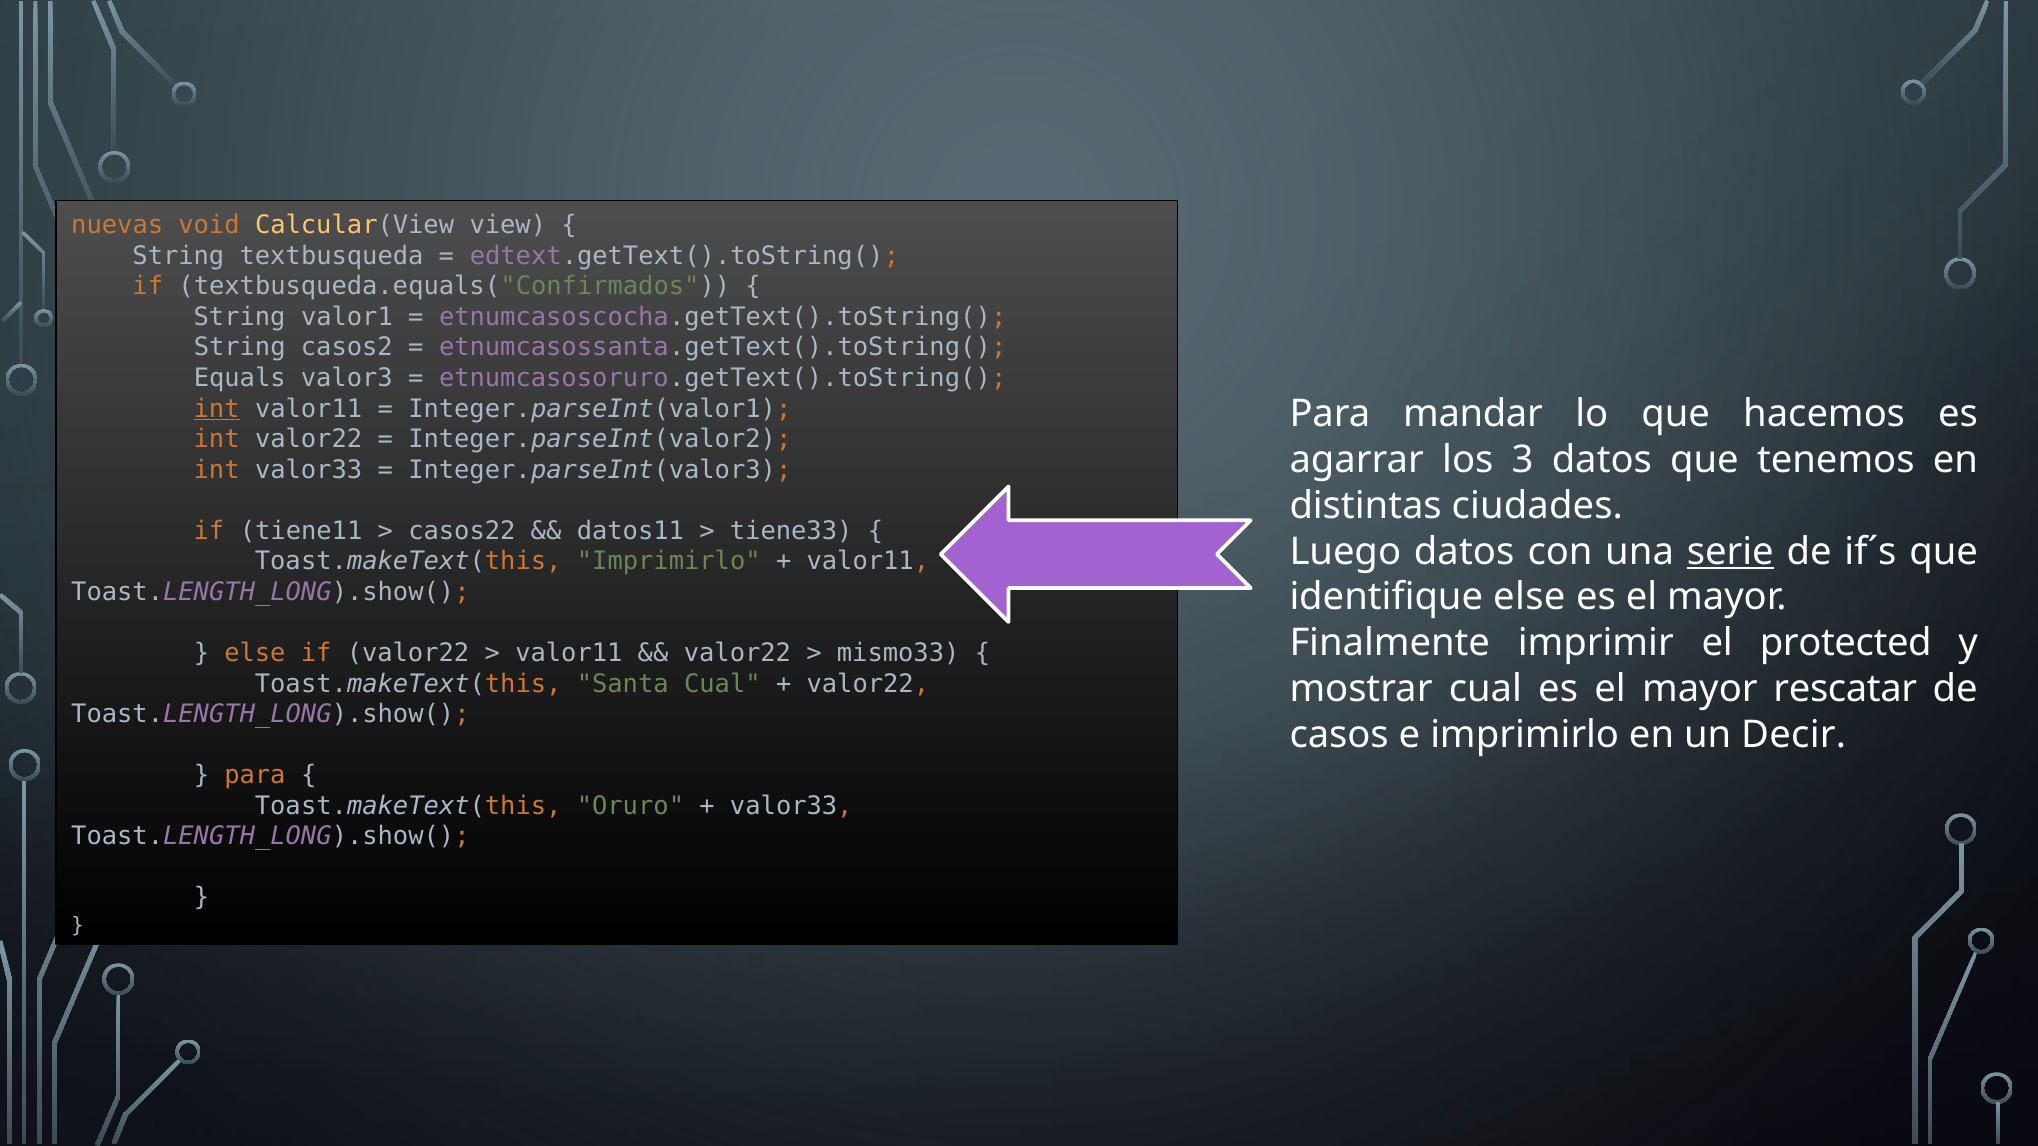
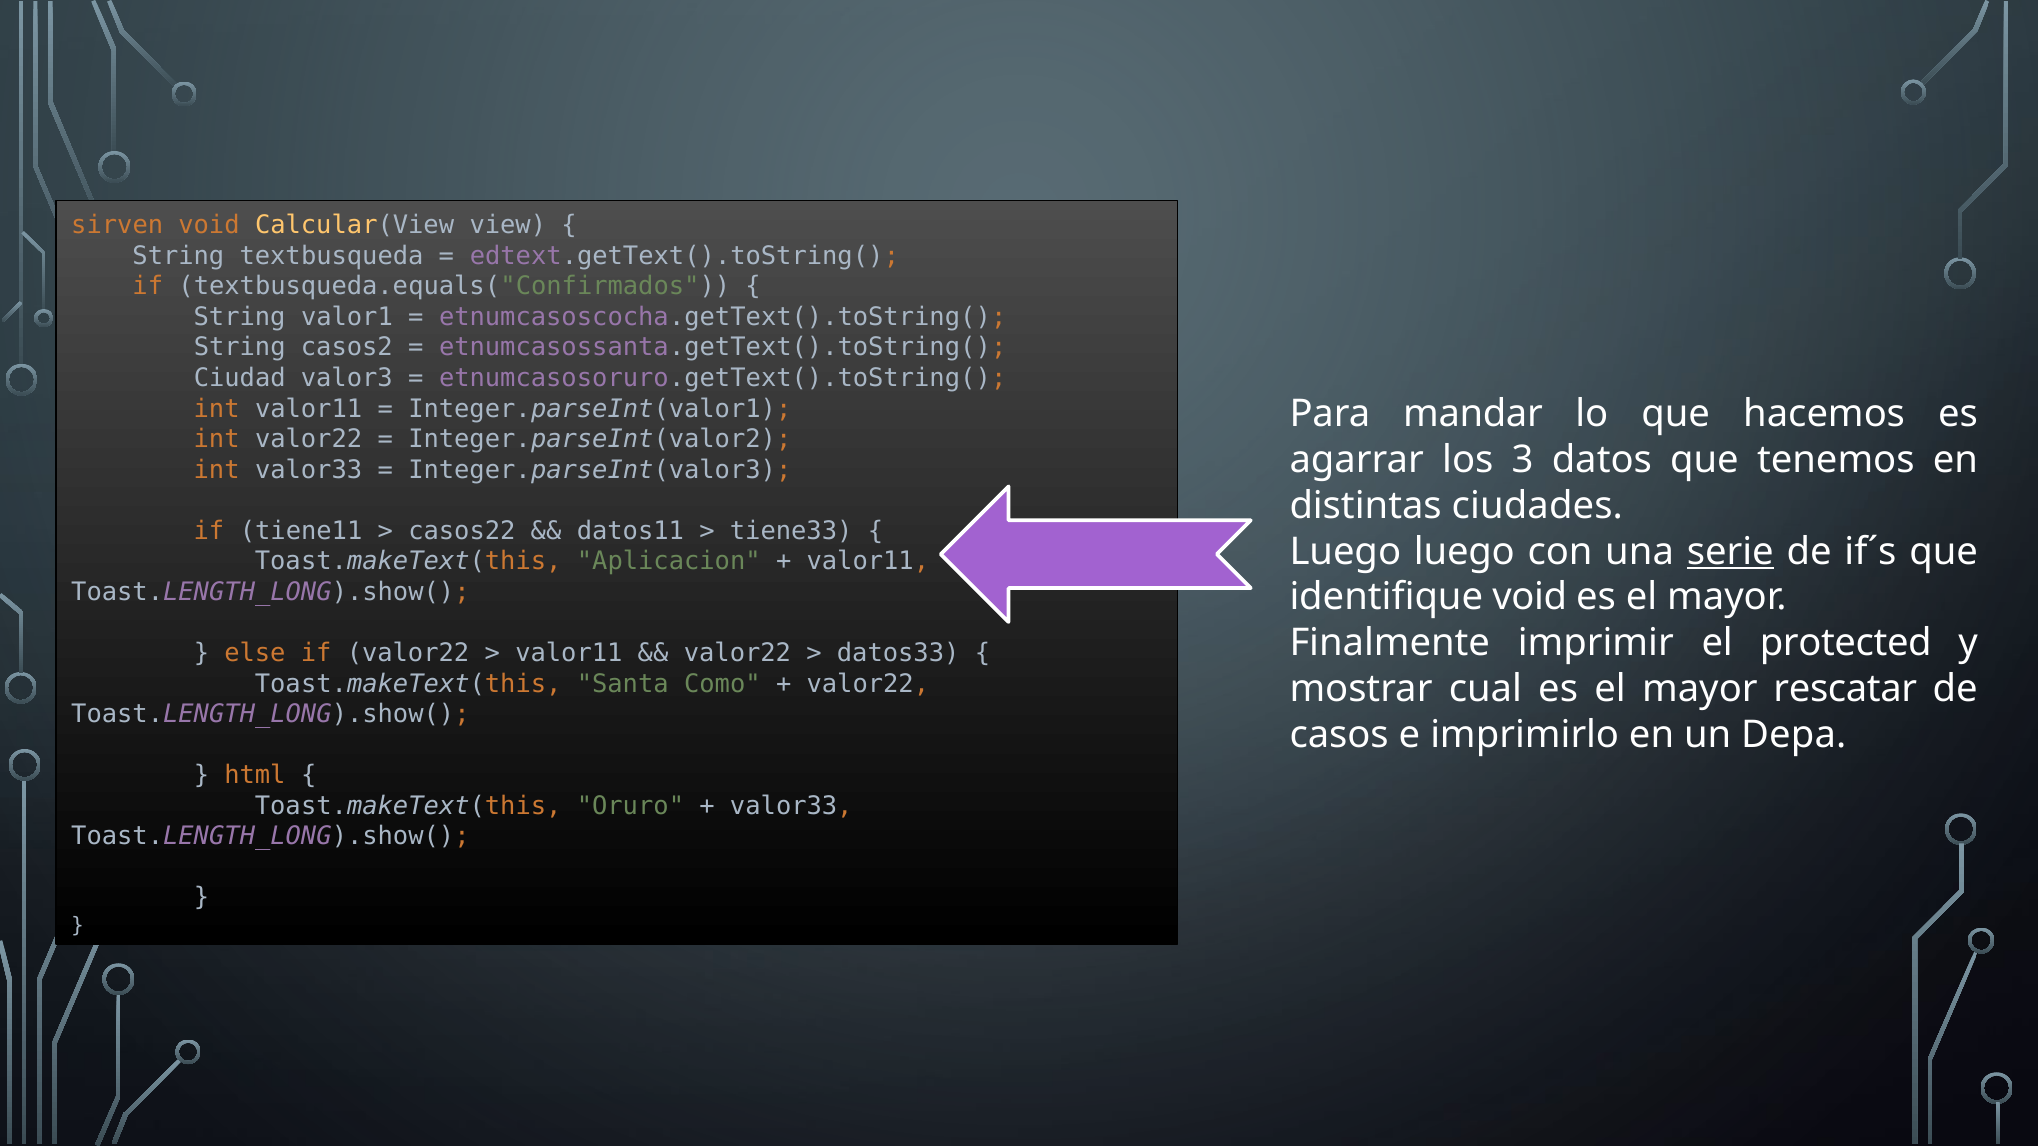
nuevas: nuevas -> sirven (117, 225)
Equals: Equals -> Ciudad (240, 378)
int underline: present -> none (217, 409)
Luego datos: datos -> luego (1464, 552)
Toast.makeText(this Imprimirlo: Imprimirlo -> Aplicacion (669, 562)
identifique else: else -> void (1530, 598)
mismo33: mismo33 -> datos33 (898, 653)
Santa Cual: Cual -> Como (722, 684)
Decir: Decir -> Depa (1794, 735)
para: para -> html (255, 776)
